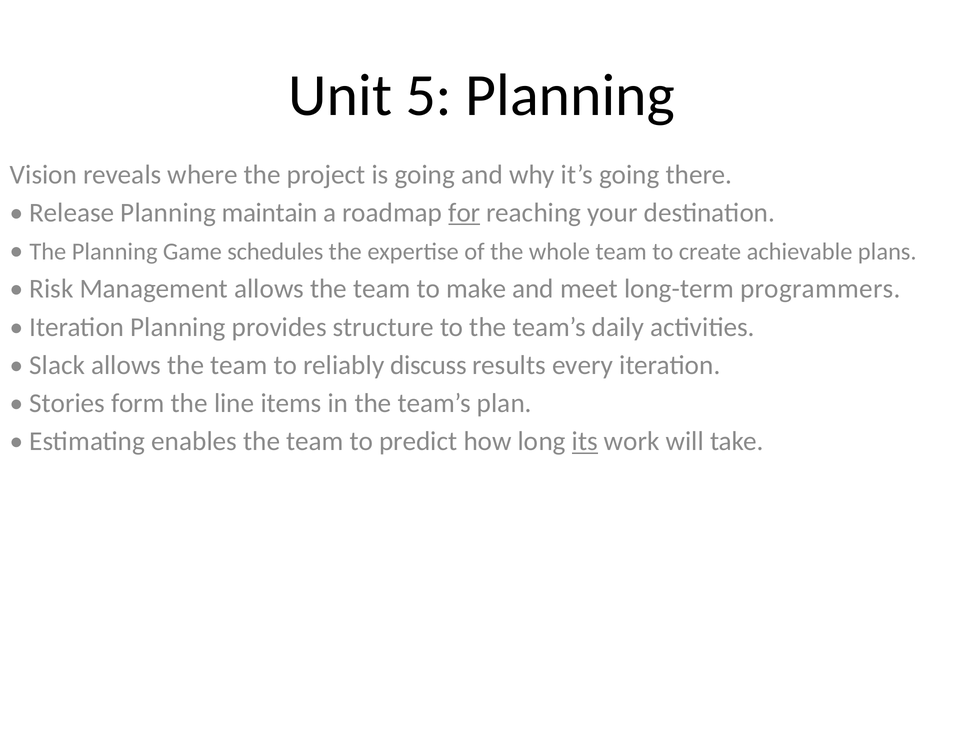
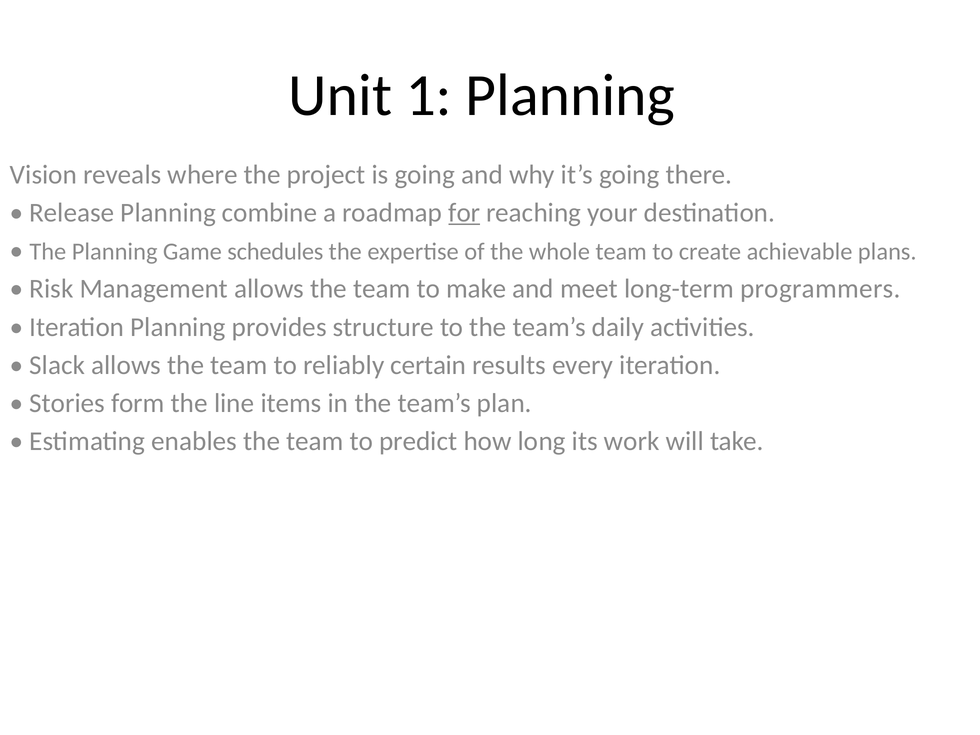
5: 5 -> 1 (429, 95)
maintain: maintain -> combine (270, 213)
discuss: discuss -> certain (428, 365)
its underline: present -> none (585, 441)
